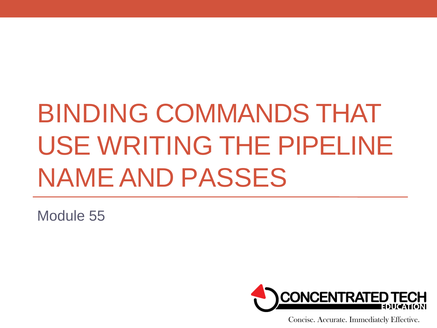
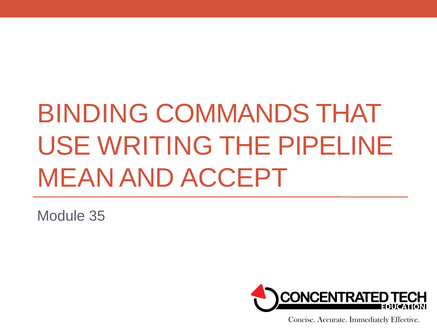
NAME: NAME -> MEAN (76, 178)
PASSES: PASSES -> ACCEPT (234, 178)
55: 55 -> 35 (97, 216)
